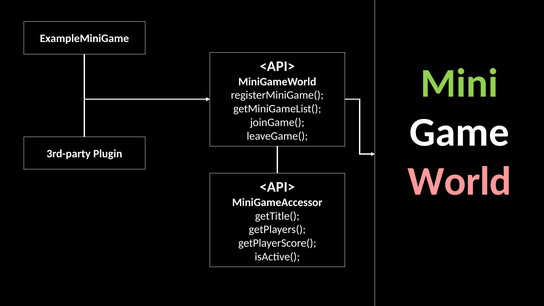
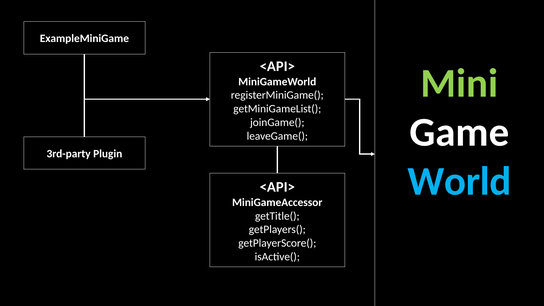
World colour: pink -> light blue (460, 181)
